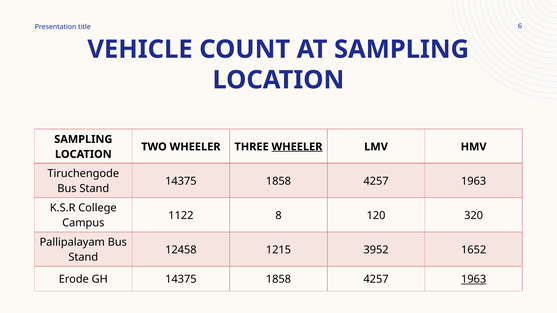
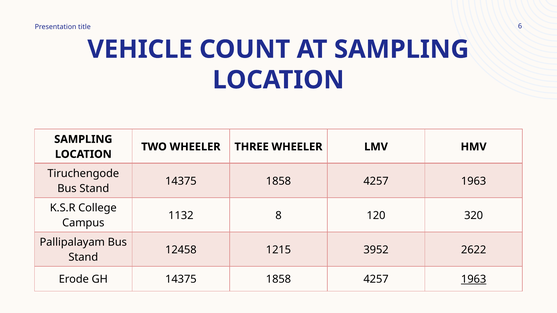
WHEELER underline: present -> none (297, 147)
1122: 1122 -> 1132 (181, 216)
1652: 1652 -> 2622 (474, 250)
